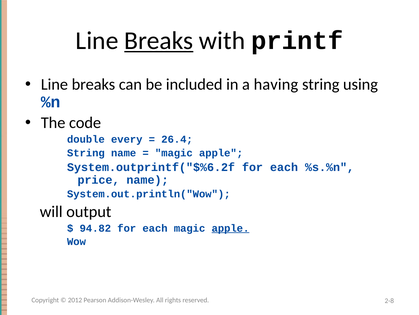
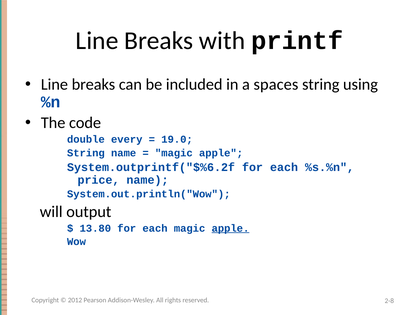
Breaks underline: present -> none (159, 41)
having: having -> spaces (276, 84)
26.4: 26.4 -> 19.0 (177, 139)
94.82: 94.82 -> 13.80 (95, 228)
